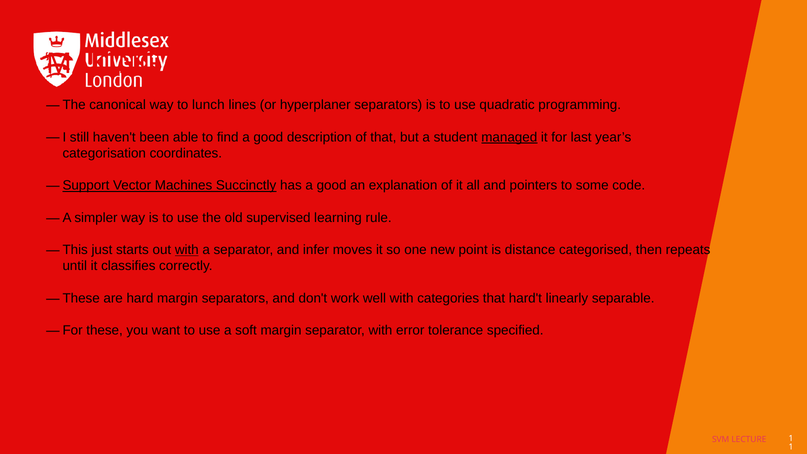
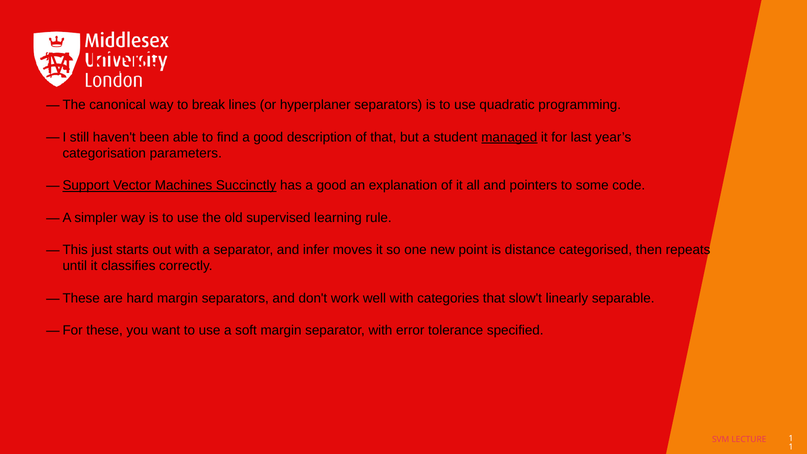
lunch: lunch -> break (209, 105)
coordinates: coordinates -> parameters (186, 153)
with underline: present -> none (187, 250)
hard't: hard't -> slow't (525, 298)
